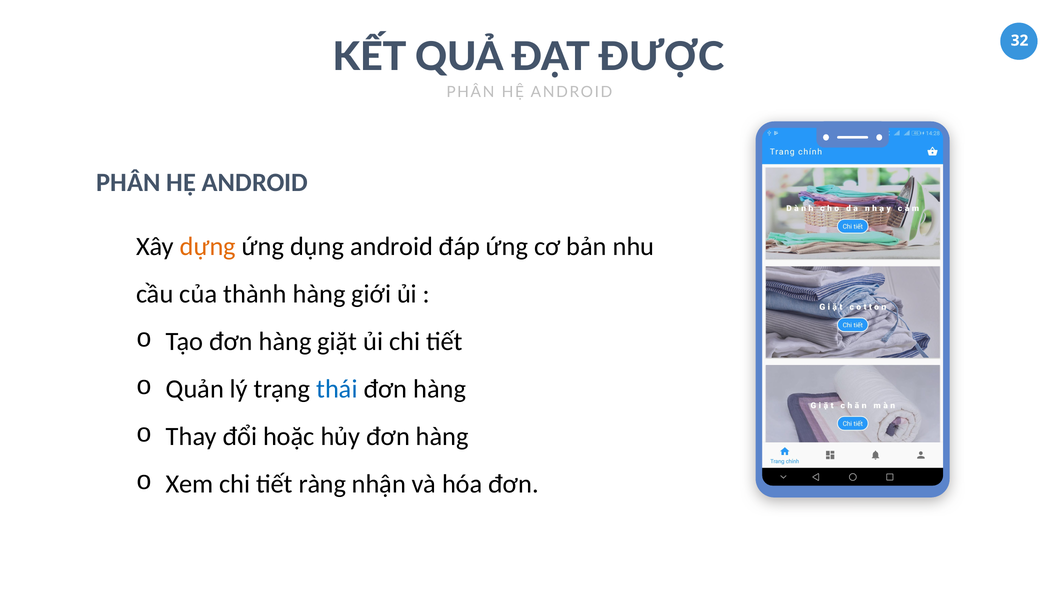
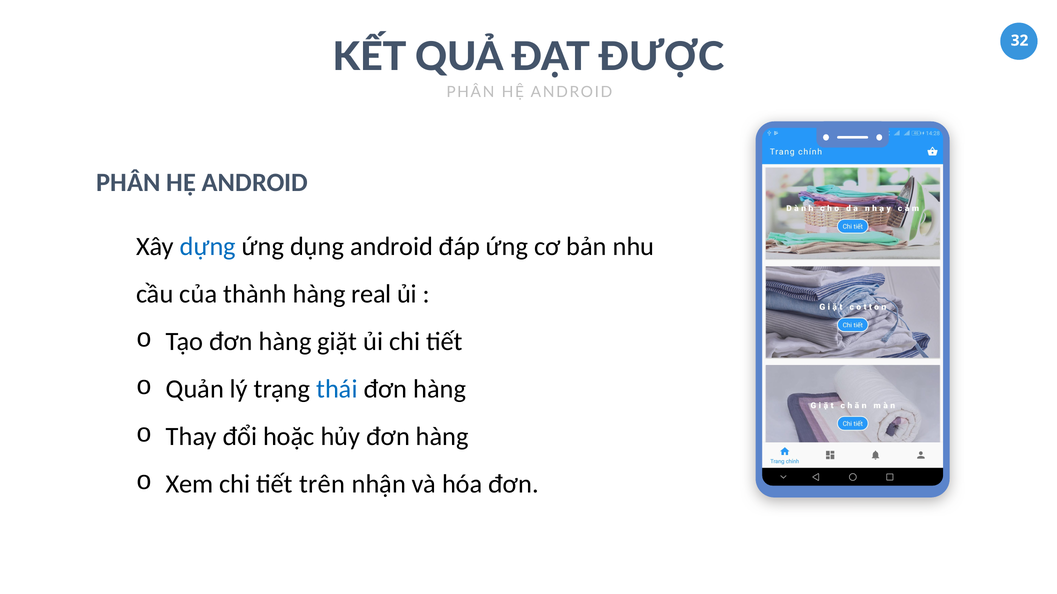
dựng colour: orange -> blue (208, 247)
giới: giới -> real (371, 294)
ràng: ràng -> trên (322, 485)
